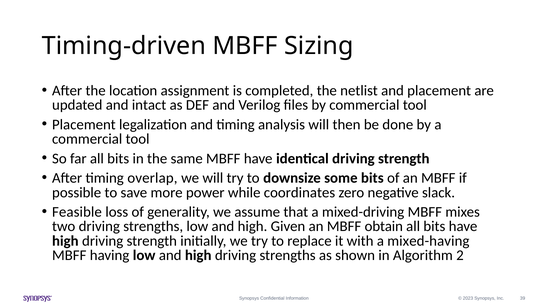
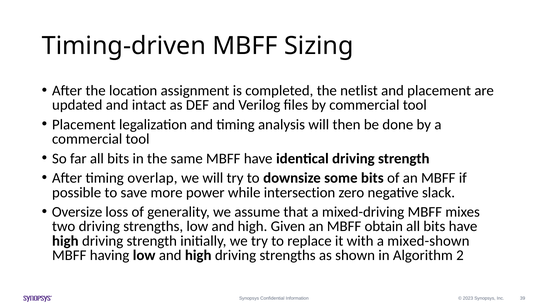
coordinates: coordinates -> intersection (300, 193)
Feasible: Feasible -> Oversize (77, 212)
mixed-having: mixed-having -> mixed-shown (428, 241)
